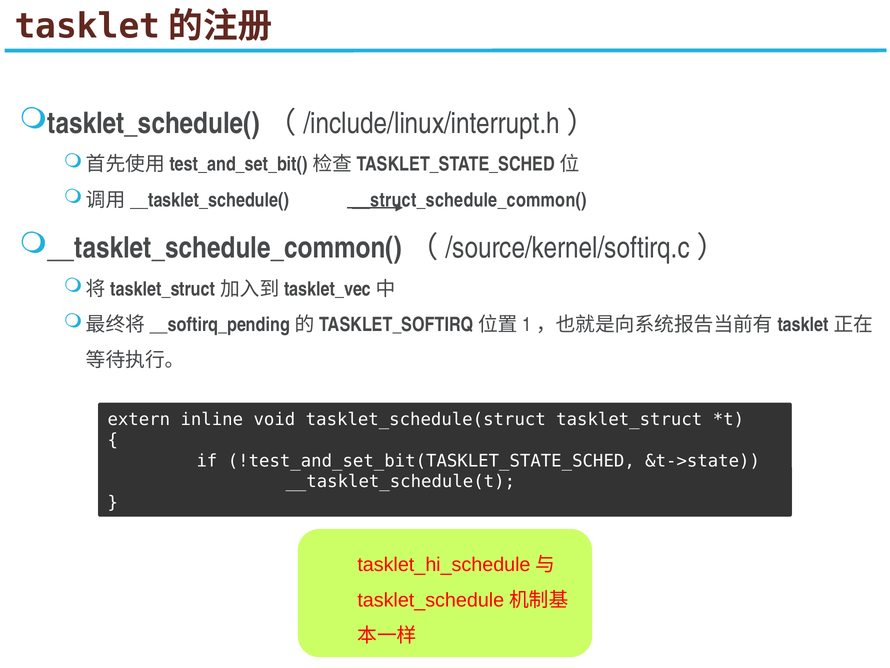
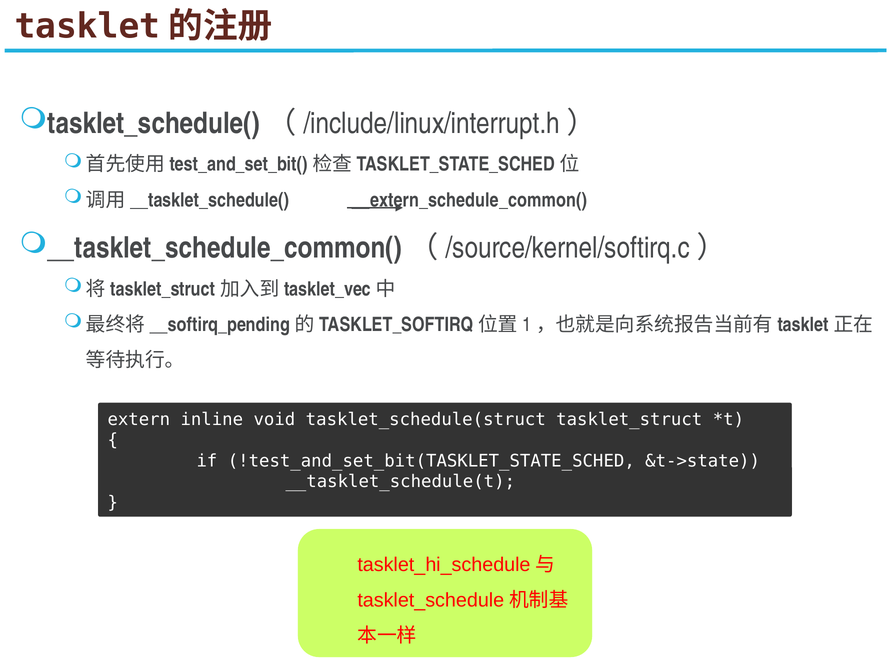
__struct_schedule_common(: __struct_schedule_common( -> __extern_schedule_common( (469, 200)
